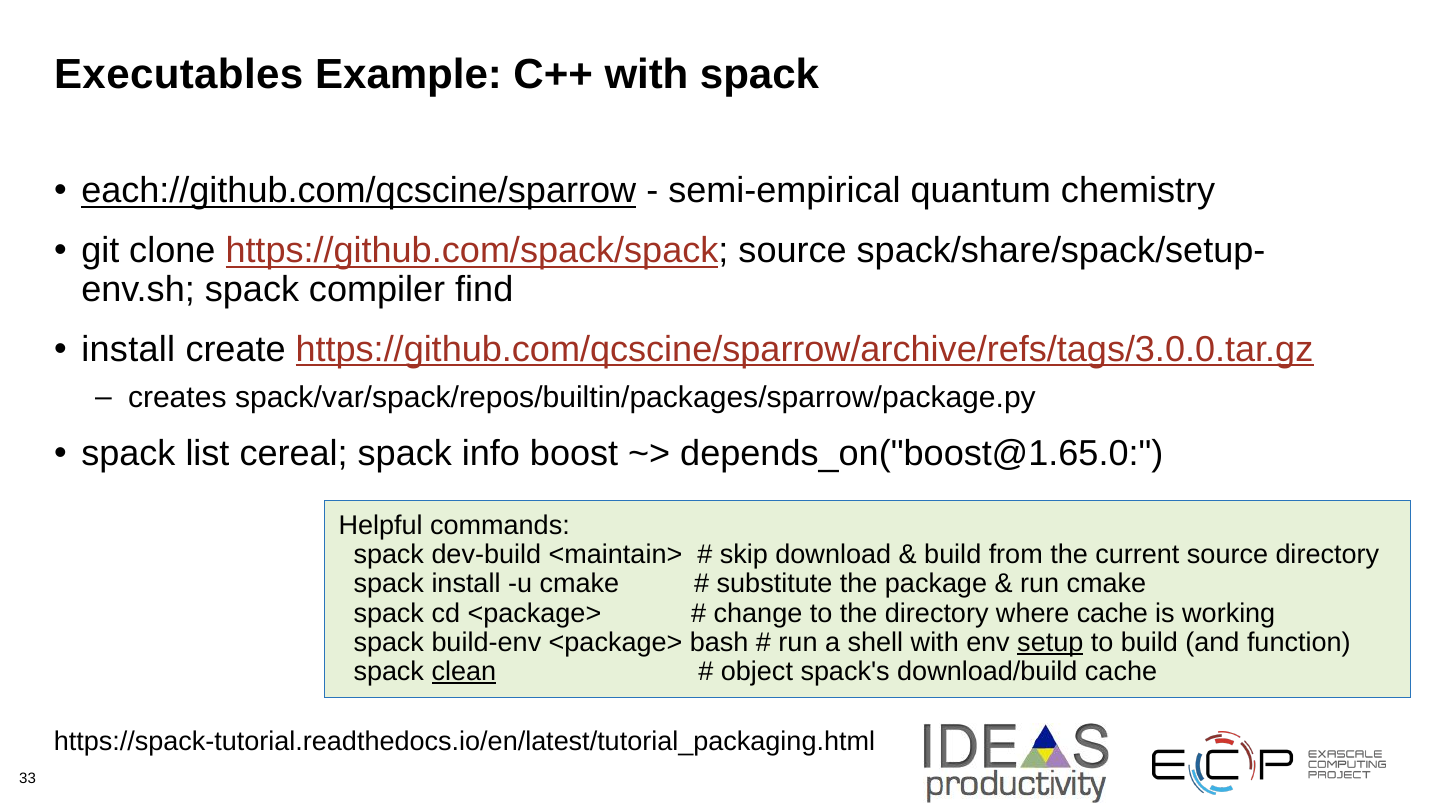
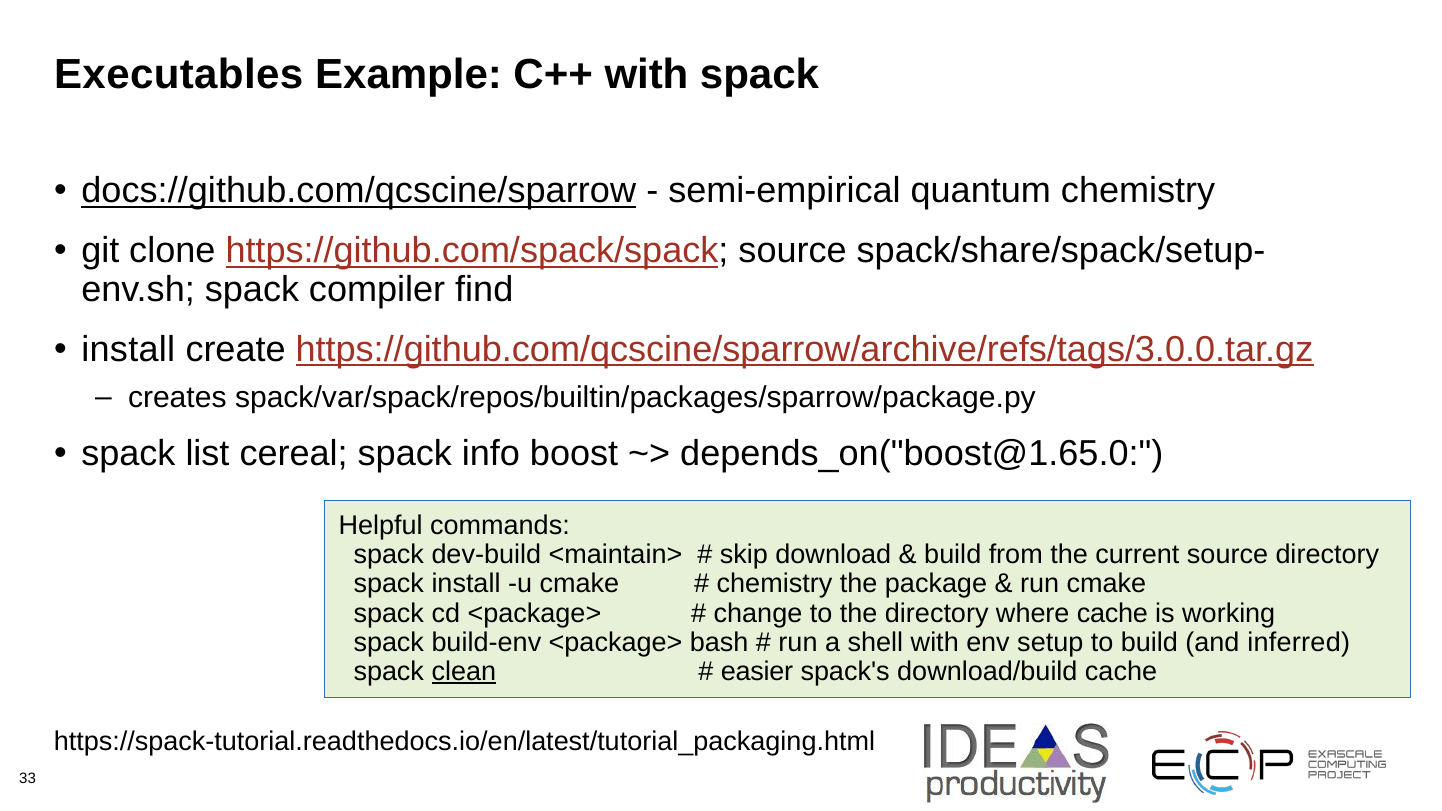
each://github.com/qcscine/sparrow: each://github.com/qcscine/sparrow -> docs://github.com/qcscine/sparrow (359, 191)
substitute: substitute -> chemistry (775, 584)
setup underline: present -> none (1050, 643)
function: function -> inferred (1299, 643)
object: object -> easier (757, 672)
